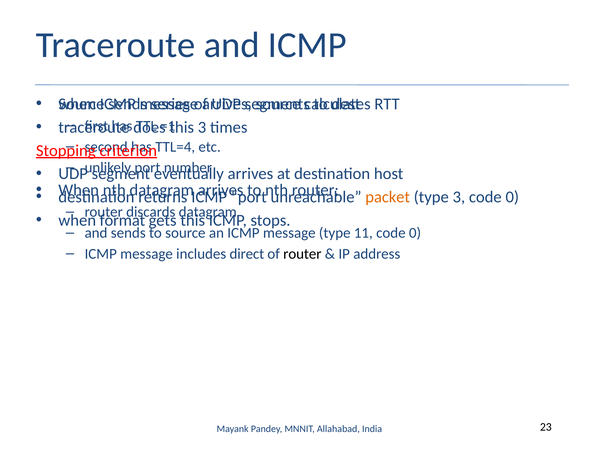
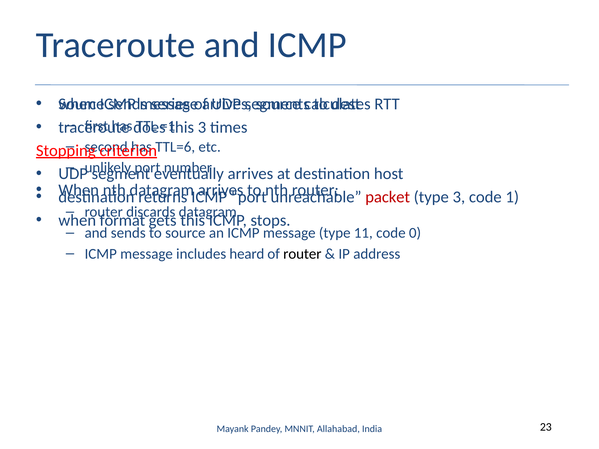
TTL=4: TTL=4 -> TTL=6 (175, 147)
packet colour: orange -> red (388, 197)
3 code 0: 0 -> 1 (512, 197)
direct: direct -> heard (247, 254)
